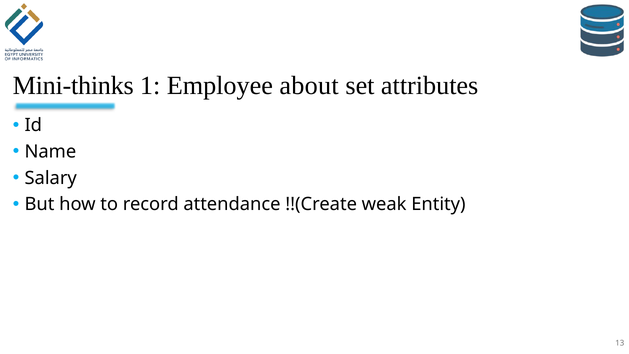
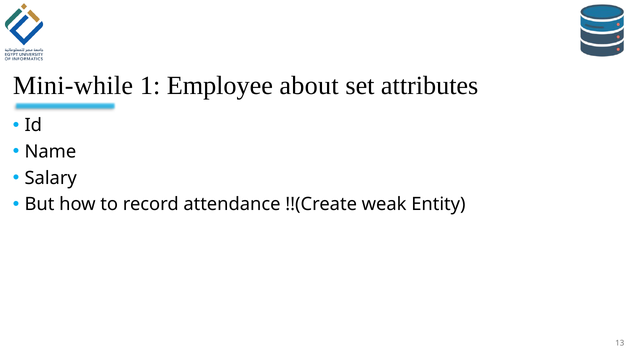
Mini-thinks: Mini-thinks -> Mini-while (73, 85)
